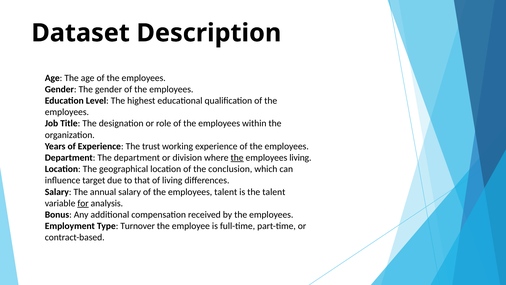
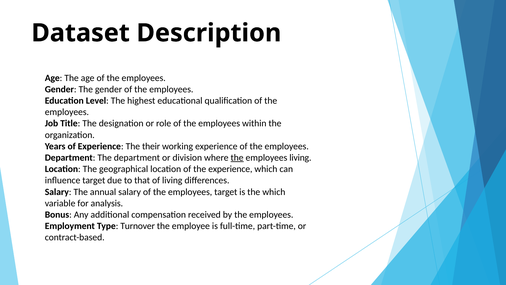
trust: trust -> their (151, 146)
the conclusion: conclusion -> experience (230, 169)
employees talent: talent -> target (226, 192)
the talent: talent -> which (274, 192)
for underline: present -> none (83, 203)
